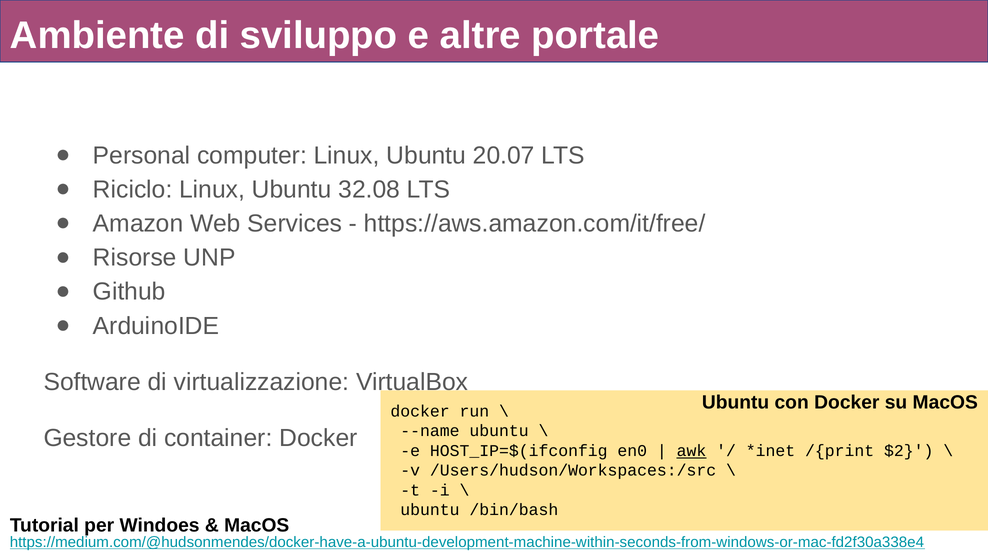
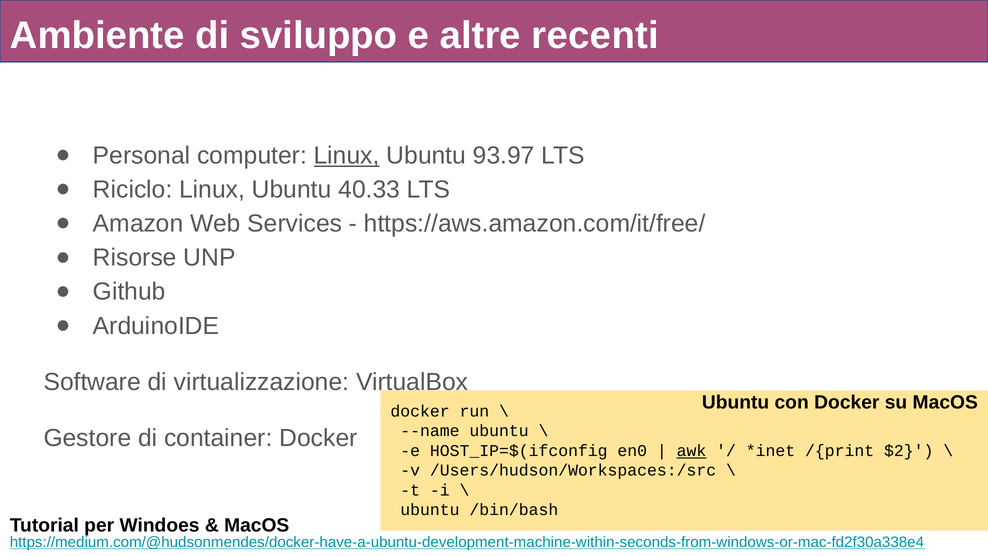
portale: portale -> recenti (595, 36)
Linux underline: none -> present (347, 155)
20.07: 20.07 -> 93.97 (504, 155)
32.08: 32.08 -> 40.33 (369, 189)
